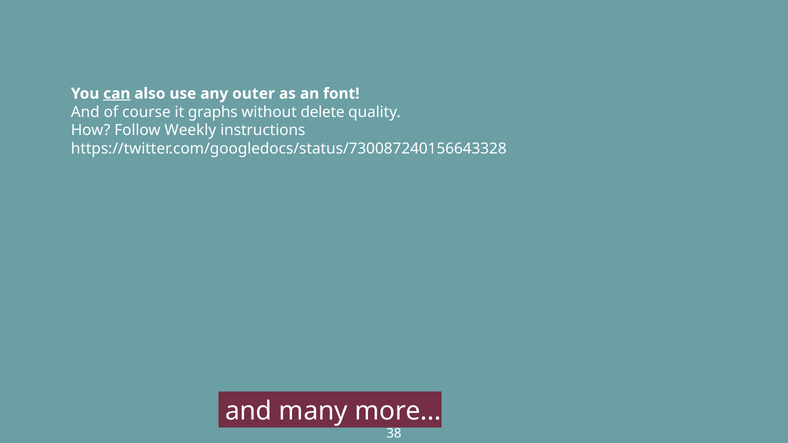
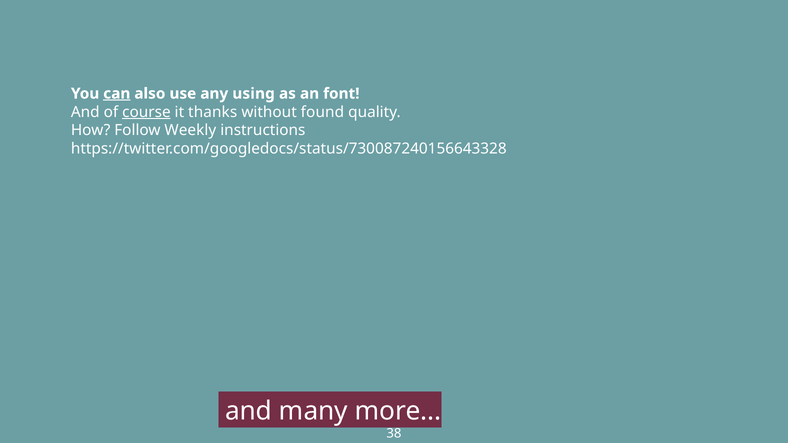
outer: outer -> using (254, 94)
course underline: none -> present (146, 112)
graphs: graphs -> thanks (213, 112)
delete: delete -> found (322, 112)
